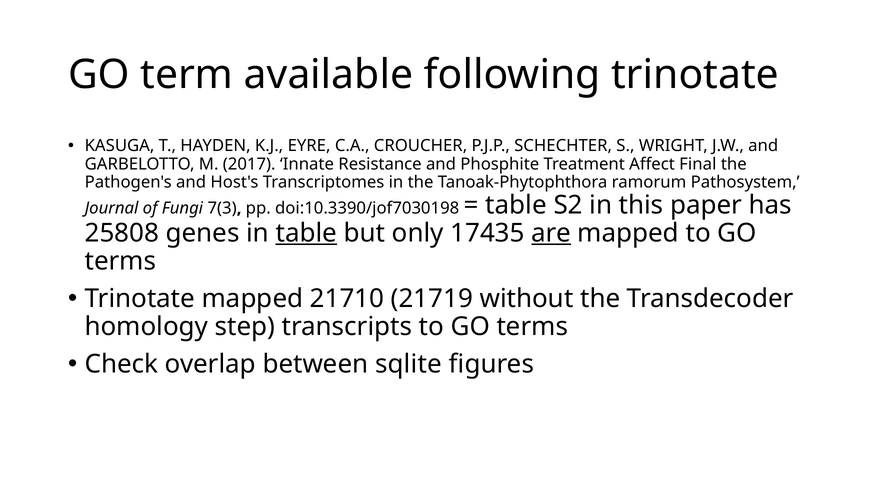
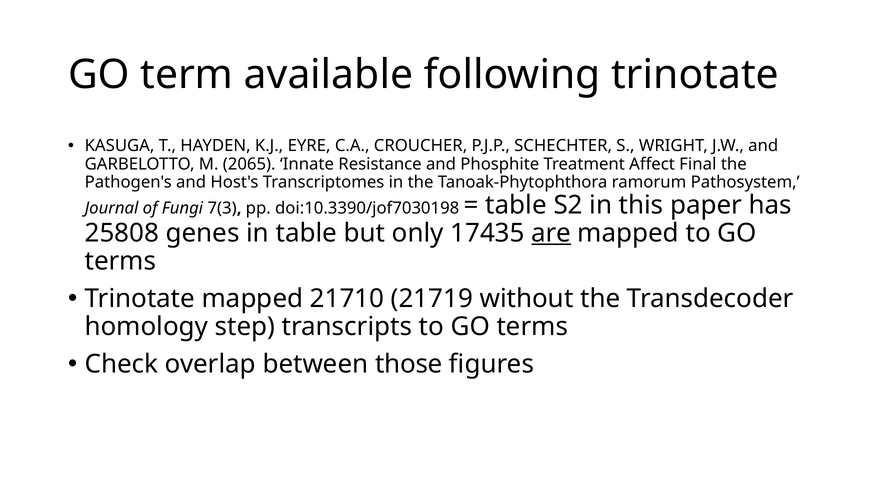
2017: 2017 -> 2065 (249, 164)
table underline: present -> none (306, 233)
sqlite: sqlite -> those (409, 364)
